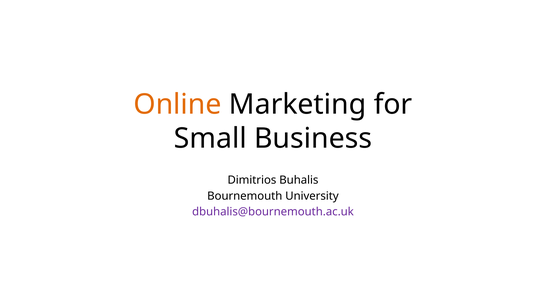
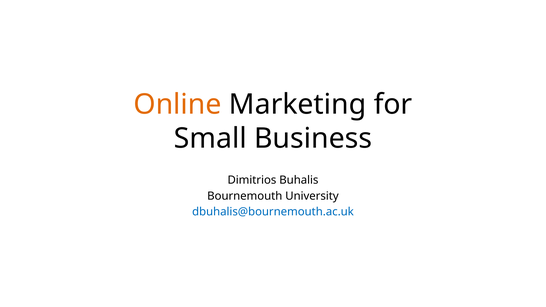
dbuhalis@bournemouth.ac.uk colour: purple -> blue (273, 212)
